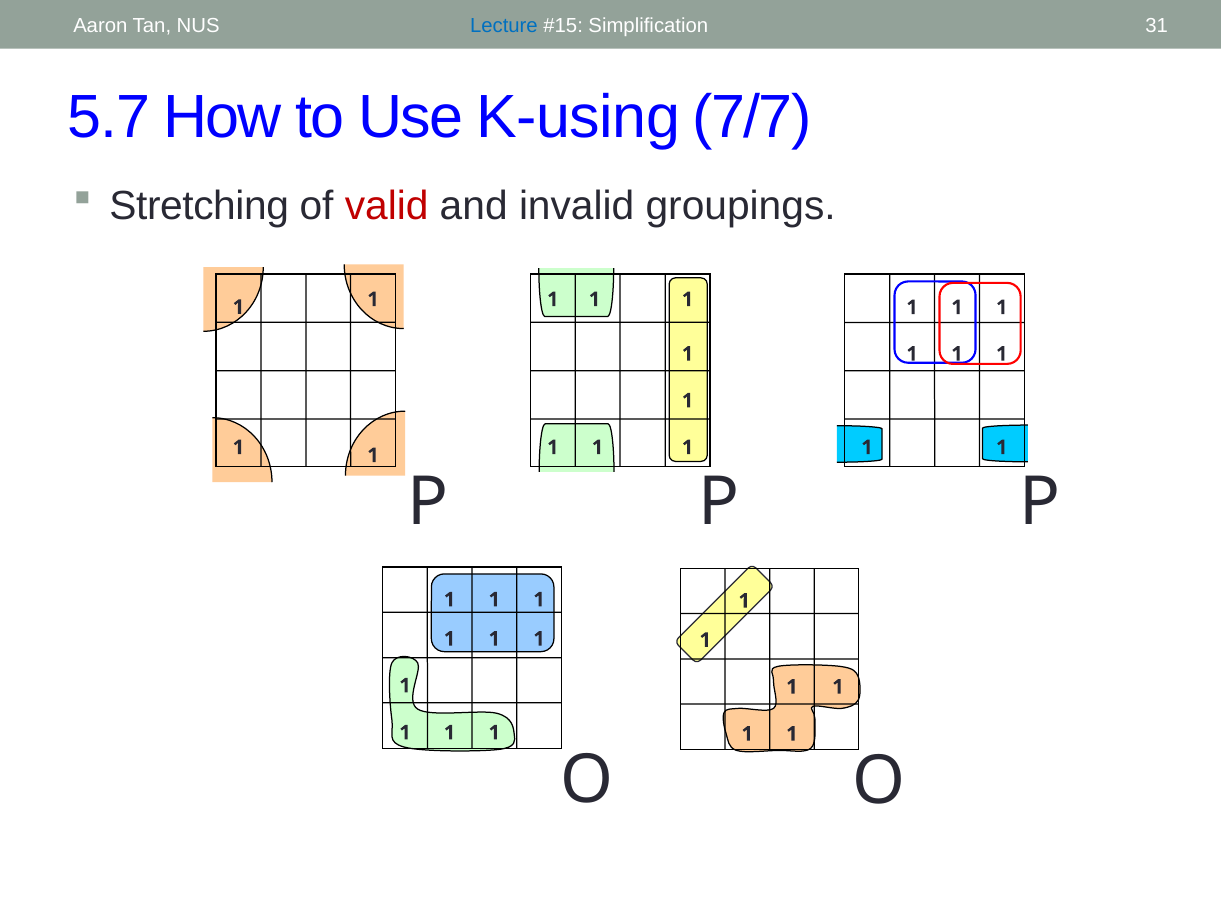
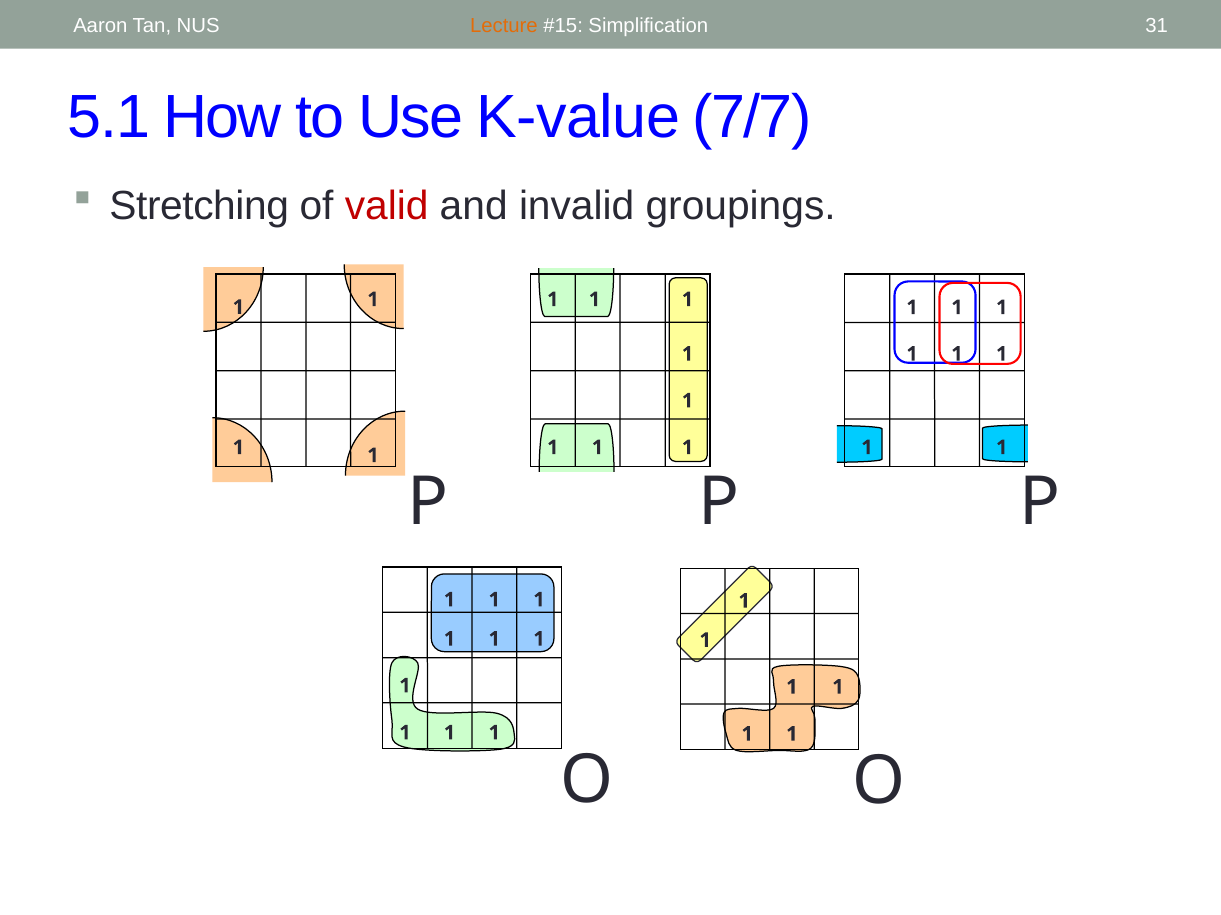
Lecture colour: blue -> orange (504, 26)
5.7: 5.7 -> 5.1 (109, 117)
K-using: K-using -> K-value (578, 117)
